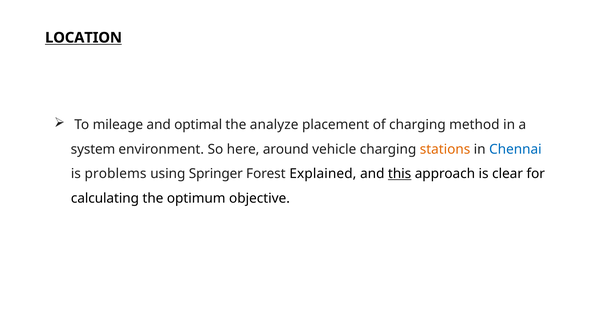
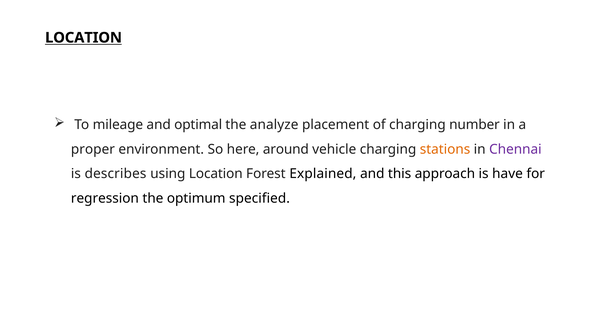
method: method -> number (474, 125)
system: system -> proper (93, 149)
Chennai colour: blue -> purple (515, 149)
problems: problems -> describes (116, 174)
using Springer: Springer -> Location (216, 174)
this underline: present -> none (400, 174)
clear: clear -> have (507, 174)
calculating: calculating -> regression (105, 198)
objective: objective -> specified (259, 198)
